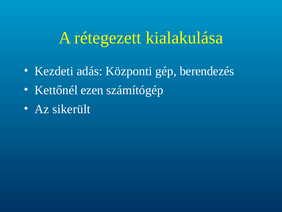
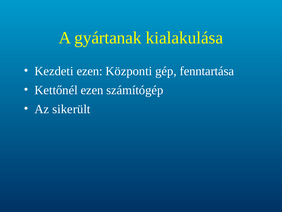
rétegezett: rétegezett -> gyártanak (108, 38)
Kezdeti adás: adás -> ezen (90, 71)
berendezés: berendezés -> fenntartása (207, 71)
